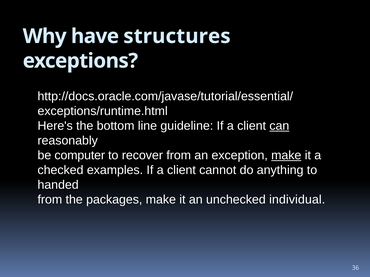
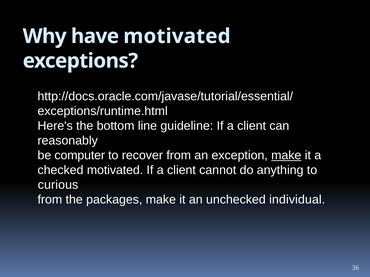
have structures: structures -> motivated (177, 36)
can underline: present -> none (279, 126)
checked examples: examples -> motivated (115, 170)
handed: handed -> curious (58, 185)
